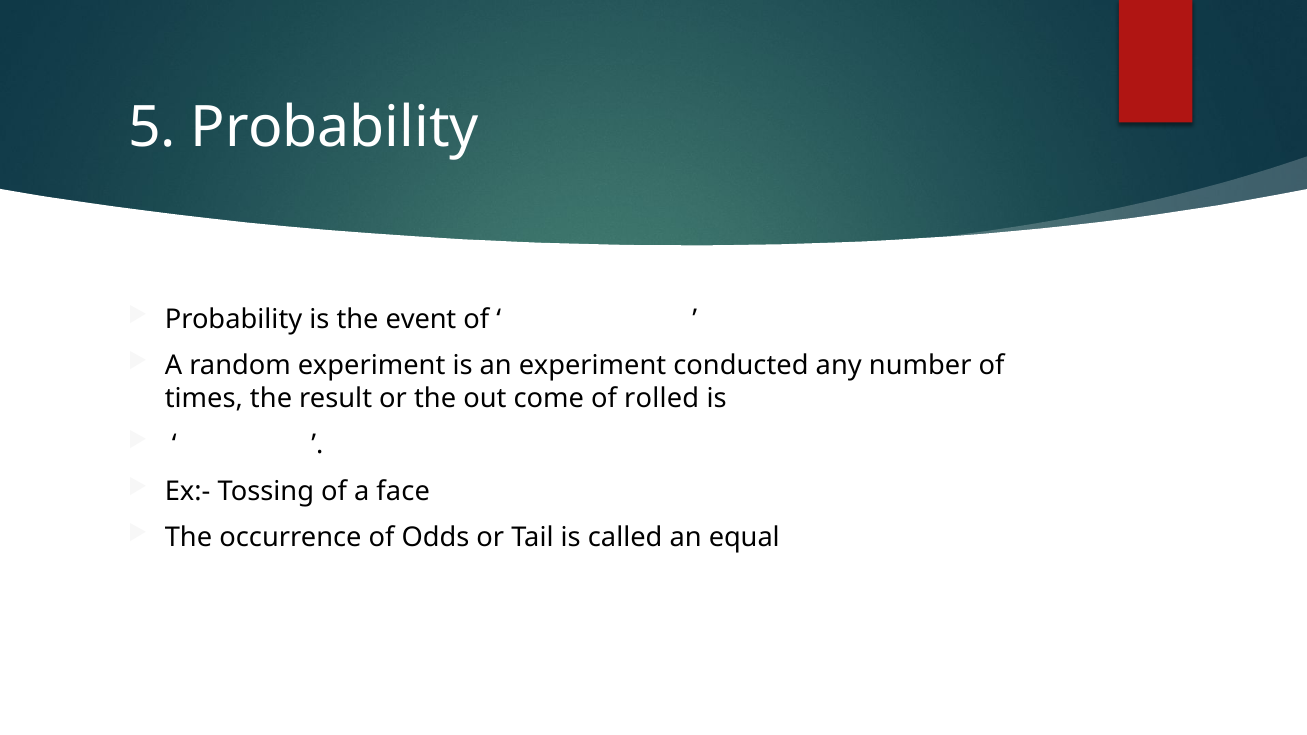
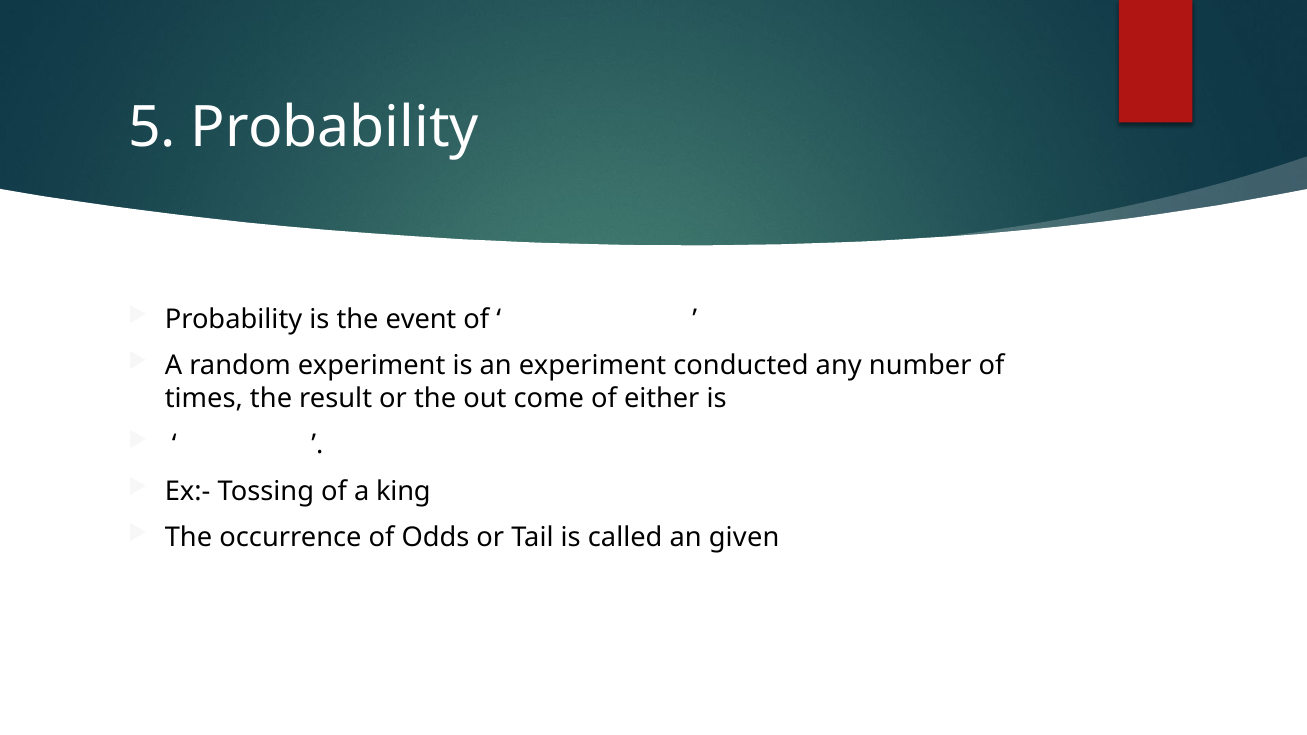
rolled: rolled -> either (662, 399)
face: face -> king (403, 491)
equal: equal -> given (744, 538)
